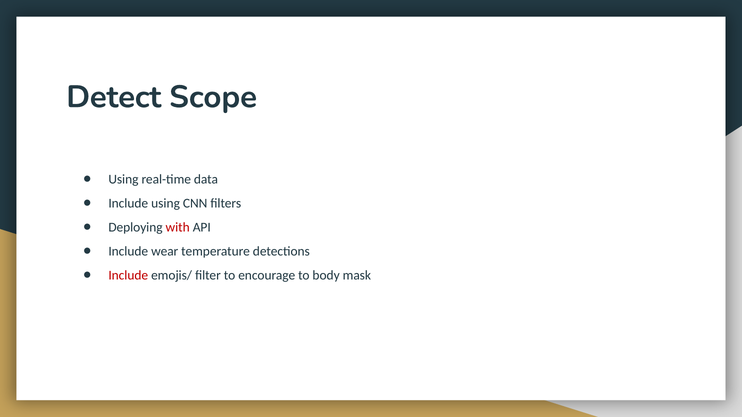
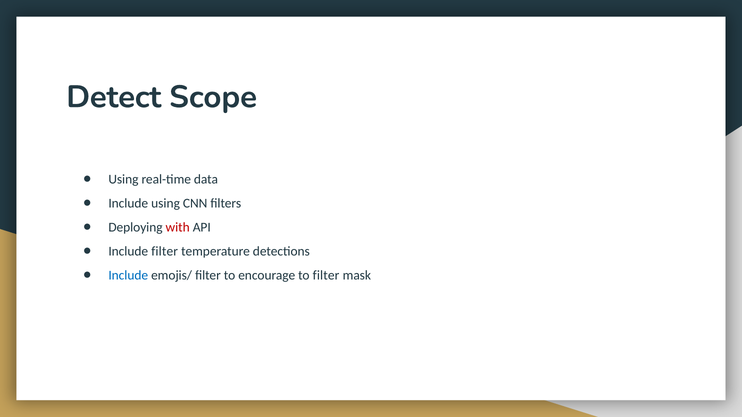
Include wear: wear -> filter (165, 251)
Include colour: red -> blue (128, 275)
to body: body -> filter (326, 275)
